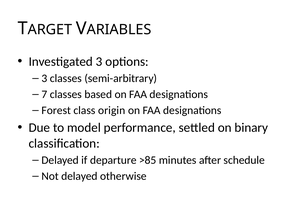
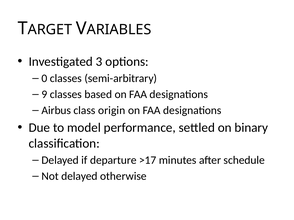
3: 3 -> 0 (44, 79)
7: 7 -> 9 (44, 95)
Forest: Forest -> Airbus (56, 111)
>85: >85 -> >17 (148, 161)
